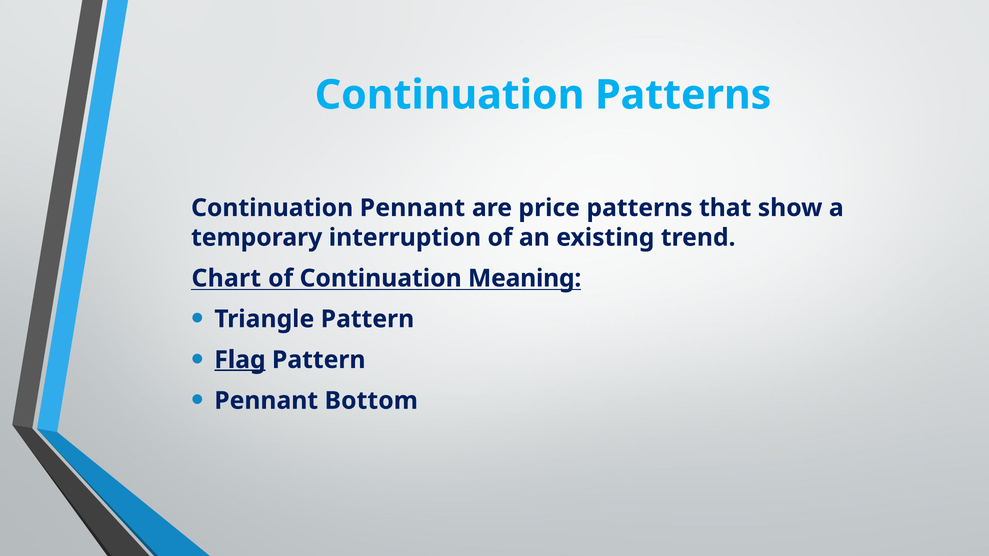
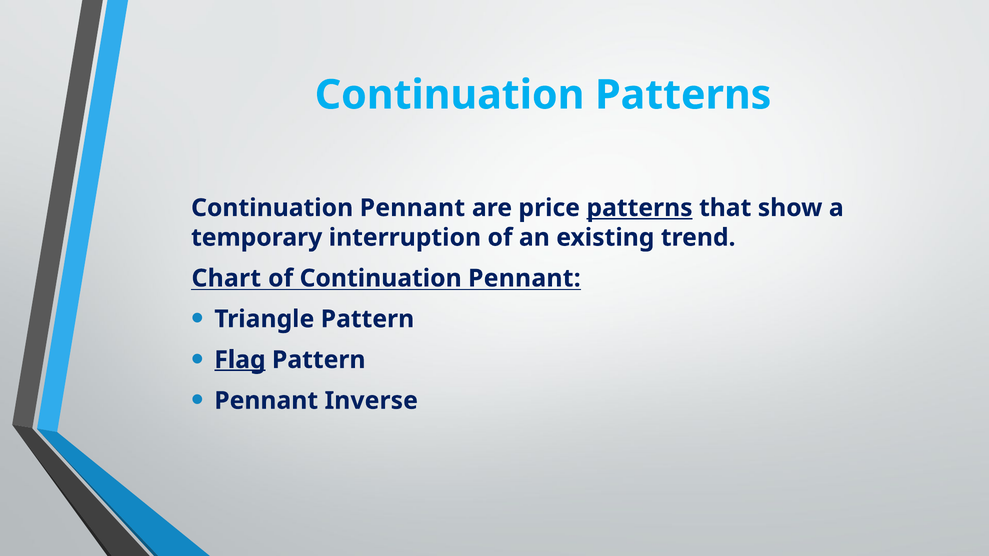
patterns underline: none -> present (640, 208)
of Continuation Meaning: Meaning -> Pennant (524, 278)
Bottom: Bottom -> Inverse (371, 401)
